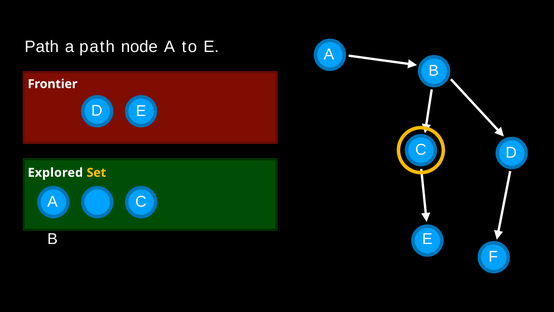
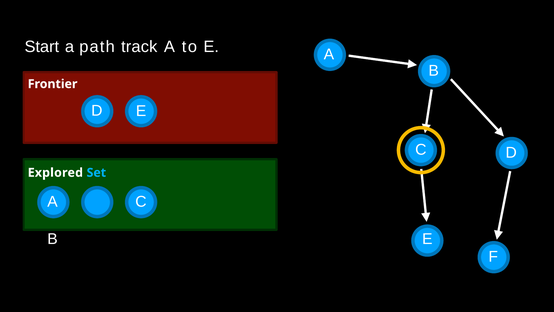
Path: Path -> Start (42, 47)
node: node -> track (139, 47)
Set colour: yellow -> light blue (96, 172)
